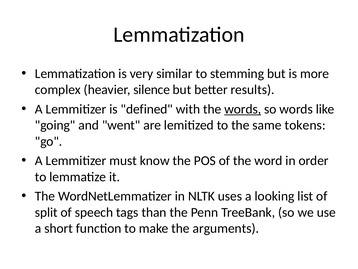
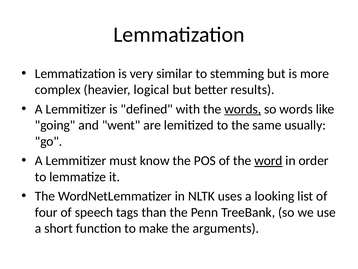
silence: silence -> logical (151, 90)
tokens: tokens -> usually (305, 125)
word underline: none -> present (268, 160)
split: split -> four (46, 212)
